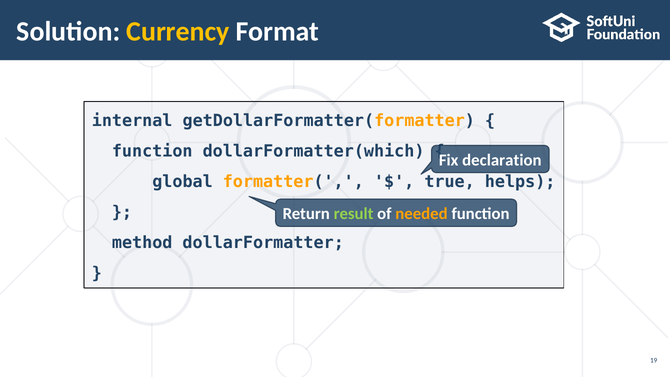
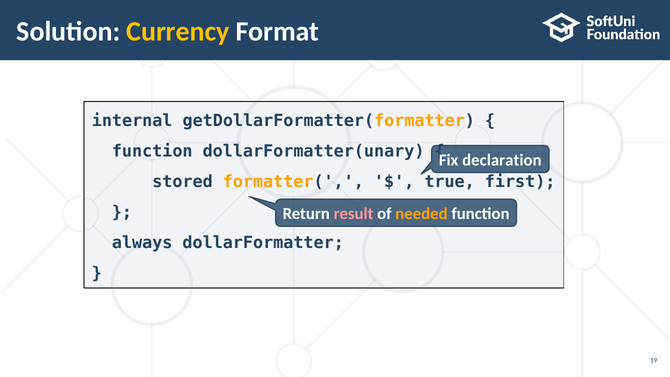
dollarFormatter(which: dollarFormatter(which -> dollarFormatter(unary (314, 151)
global: global -> stored (183, 182)
helps: helps -> first (520, 182)
result colour: light green -> pink (354, 214)
method: method -> always (142, 243)
